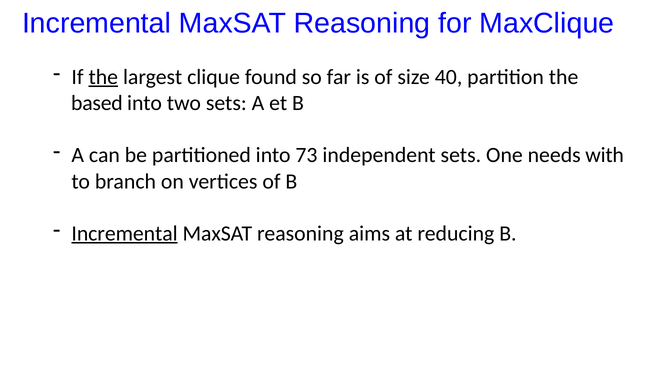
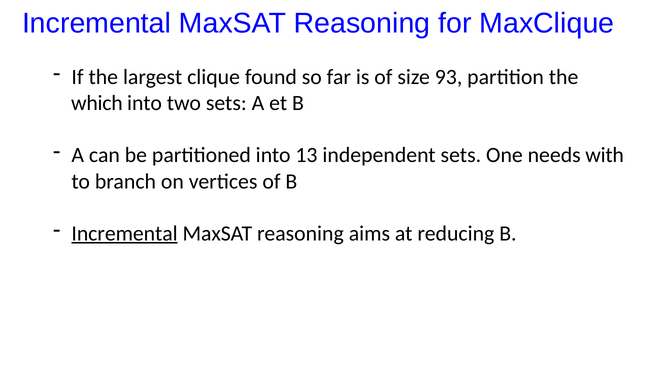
the underline: present -> none (103, 77)
40: 40 -> 93 (449, 77)
based: based -> which (97, 103)
73: 73 -> 13 (306, 155)
